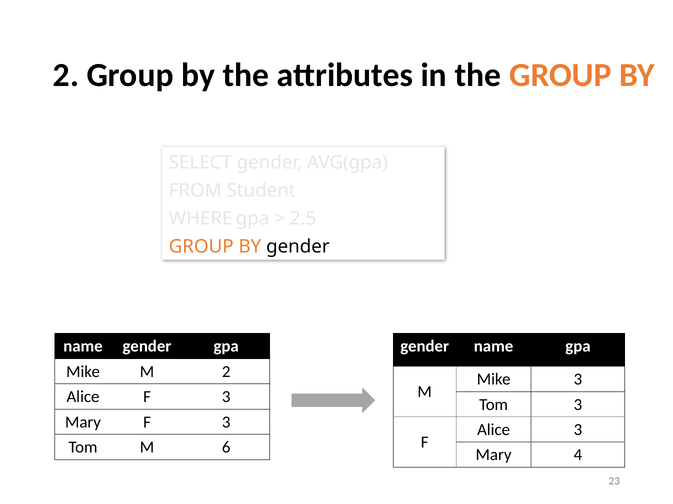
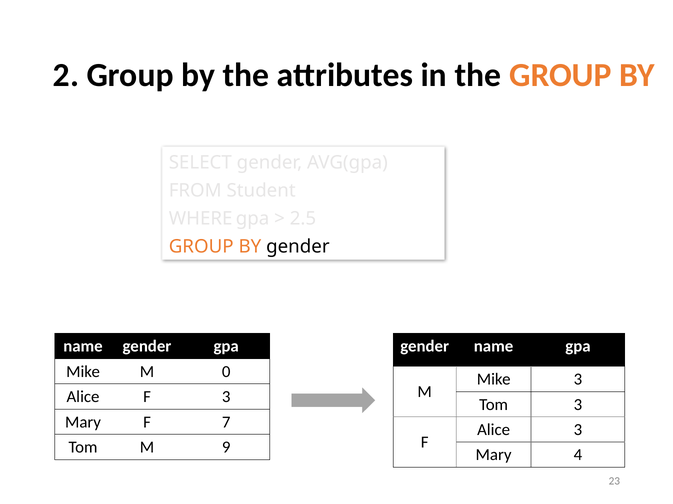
M 2: 2 -> 0 (226, 372)
Mary F 3: 3 -> 7 (226, 423)
6: 6 -> 9 (226, 448)
